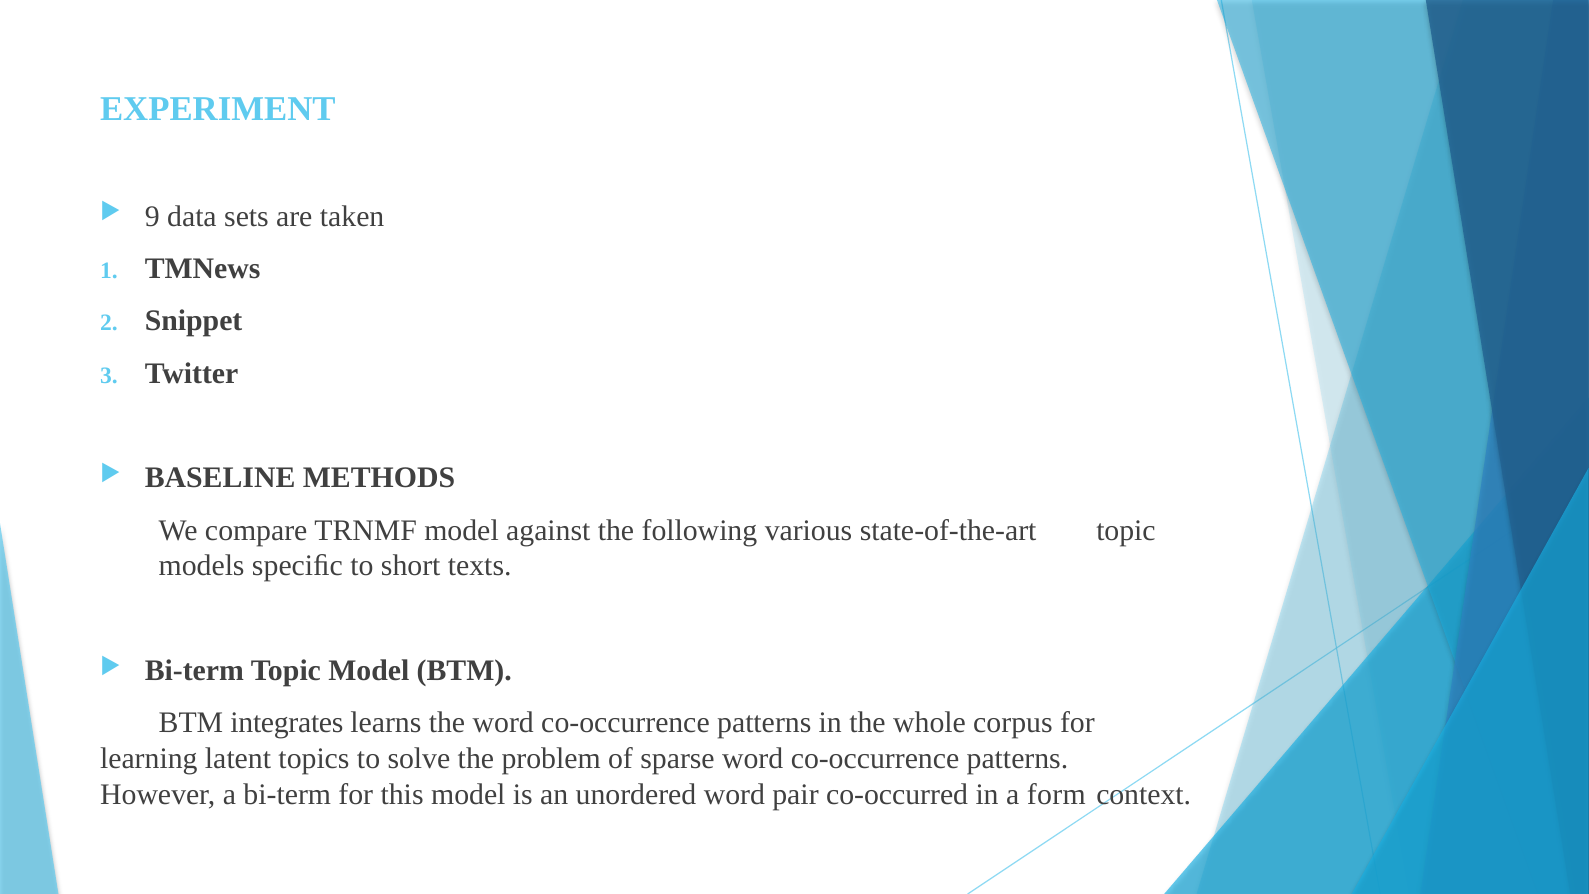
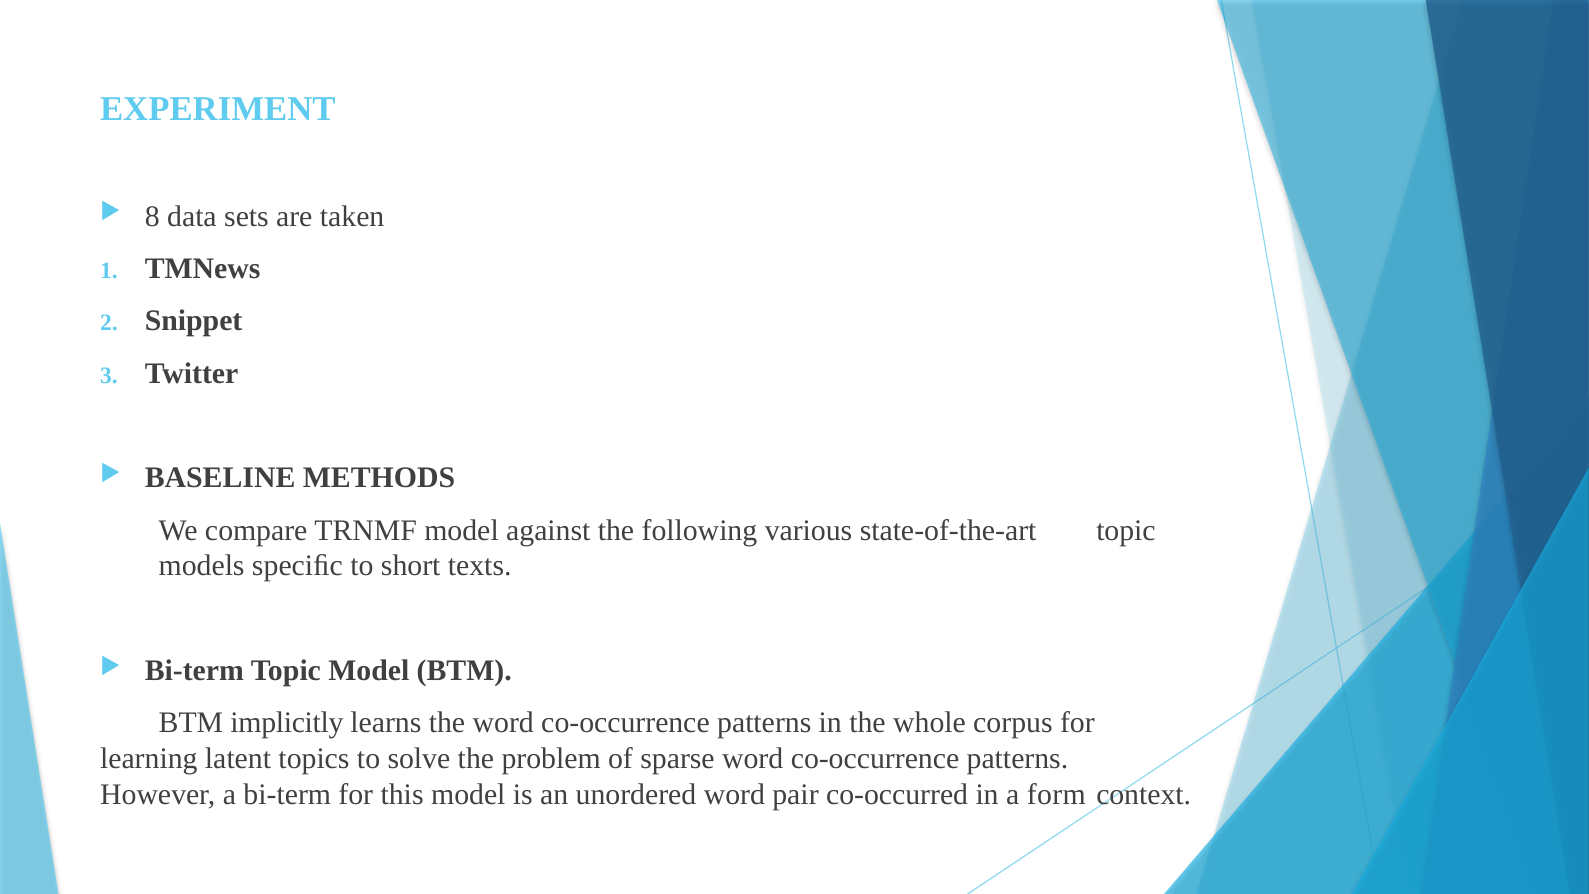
9: 9 -> 8 (152, 216)
integrates: integrates -> implicitly (287, 723)
